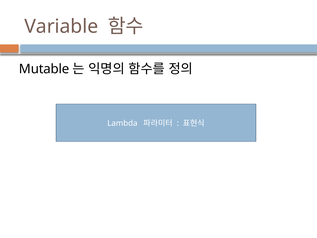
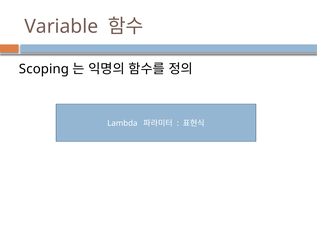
Mutable: Mutable -> Scoping (44, 69)
